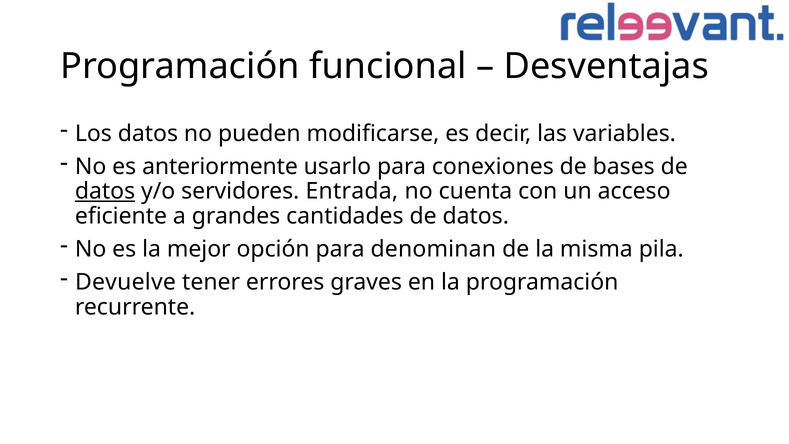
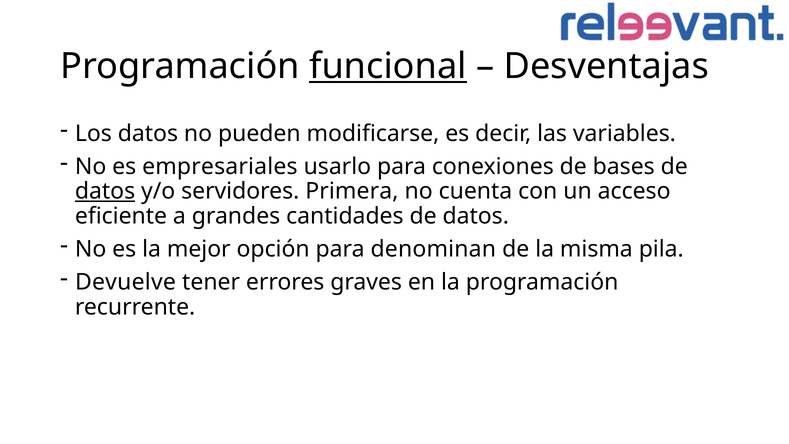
funcional underline: none -> present (388, 66)
anteriormente: anteriormente -> empresariales (220, 166)
Entrada: Entrada -> Primera (352, 191)
